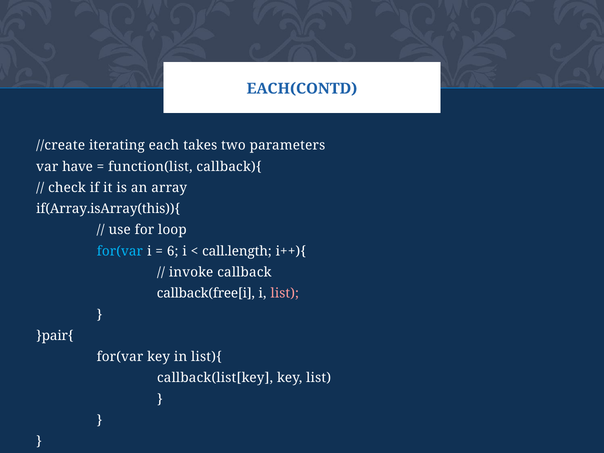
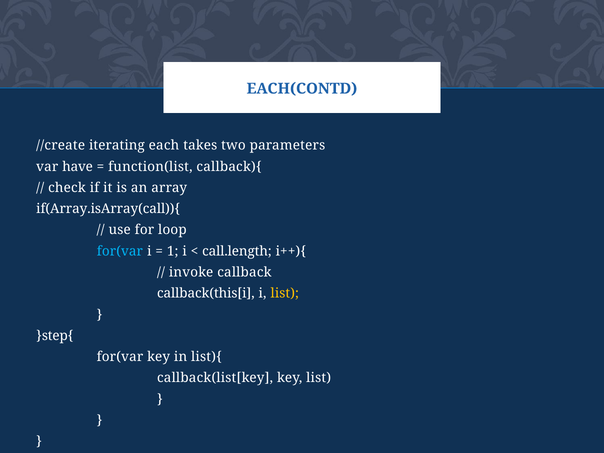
if(Array.isArray(this)){: if(Array.isArray(this)){ -> if(Array.isArray(call)){ (108, 209)
6: 6 -> 1 (173, 251)
callback(free[i: callback(free[i -> callback(this[i (206, 293)
list colour: pink -> yellow (285, 293)
}pair{: }pair{ -> }step{ (55, 336)
